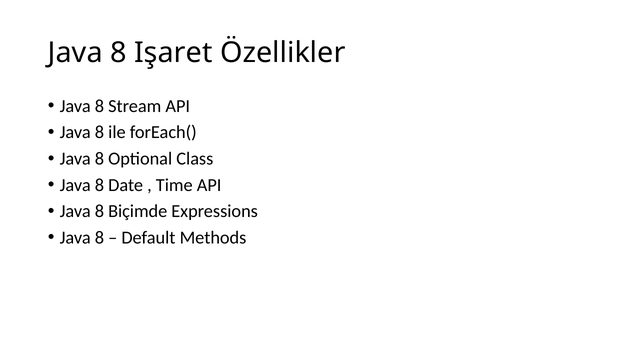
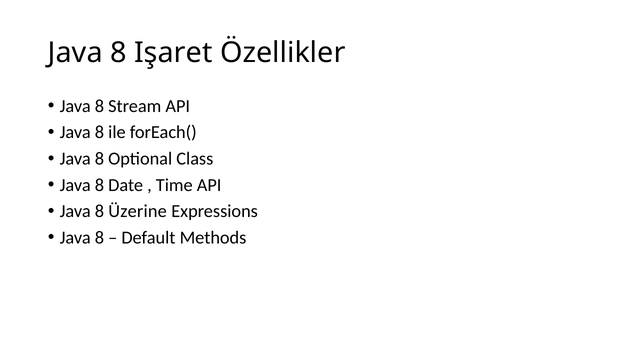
Biçimde: Biçimde -> Üzerine (138, 212)
